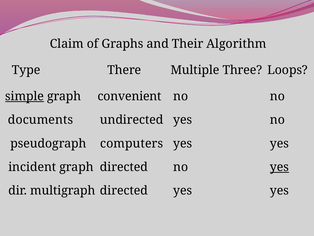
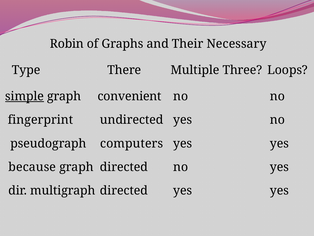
Claim: Claim -> Robin (67, 44)
Algorithm: Algorithm -> Necessary (236, 44)
documents: documents -> fingerprint (41, 120)
incident: incident -> because (32, 167)
yes underline: present -> none (279, 167)
